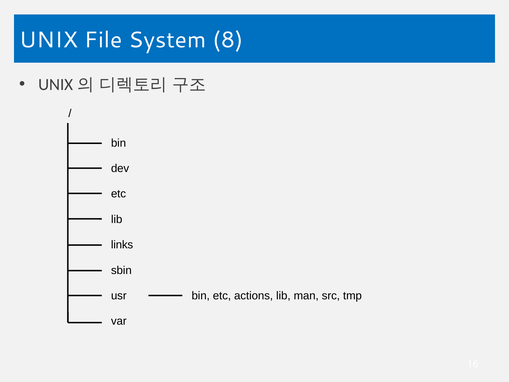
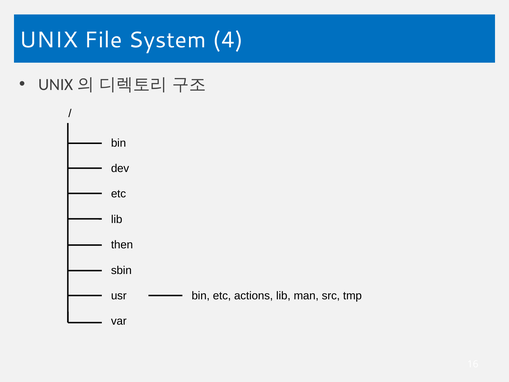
8: 8 -> 4 (228, 40)
links: links -> then (122, 245)
